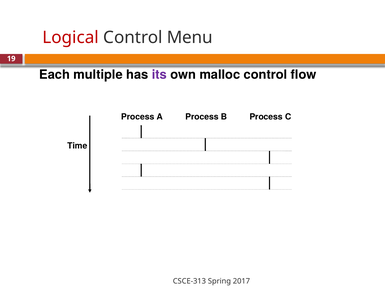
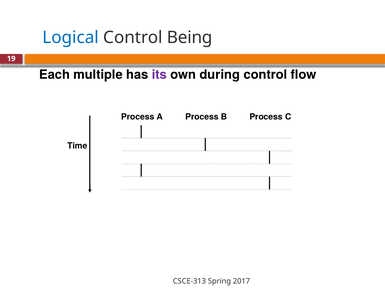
Logical colour: red -> blue (71, 37)
Menu: Menu -> Being (190, 37)
malloc: malloc -> during (220, 75)
